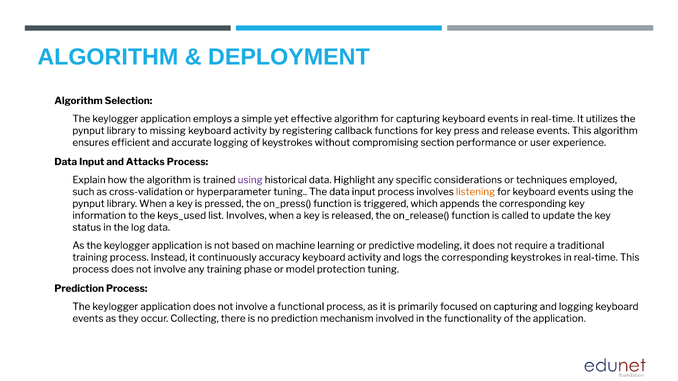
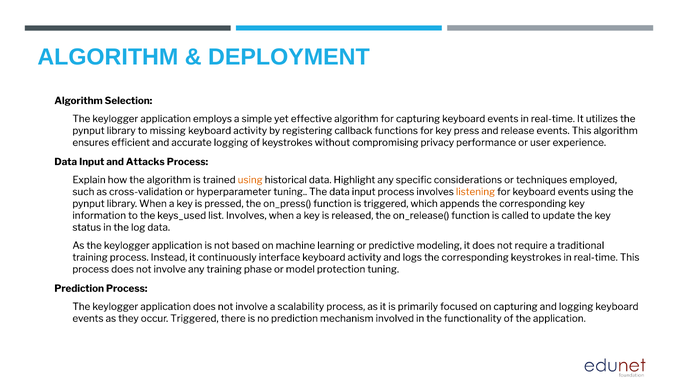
section: section -> privacy (437, 143)
using colour: purple -> orange (250, 180)
accuracy: accuracy -> interface (279, 258)
functional: functional -> scalability (301, 307)
occur Collecting: Collecting -> Triggered (194, 319)
